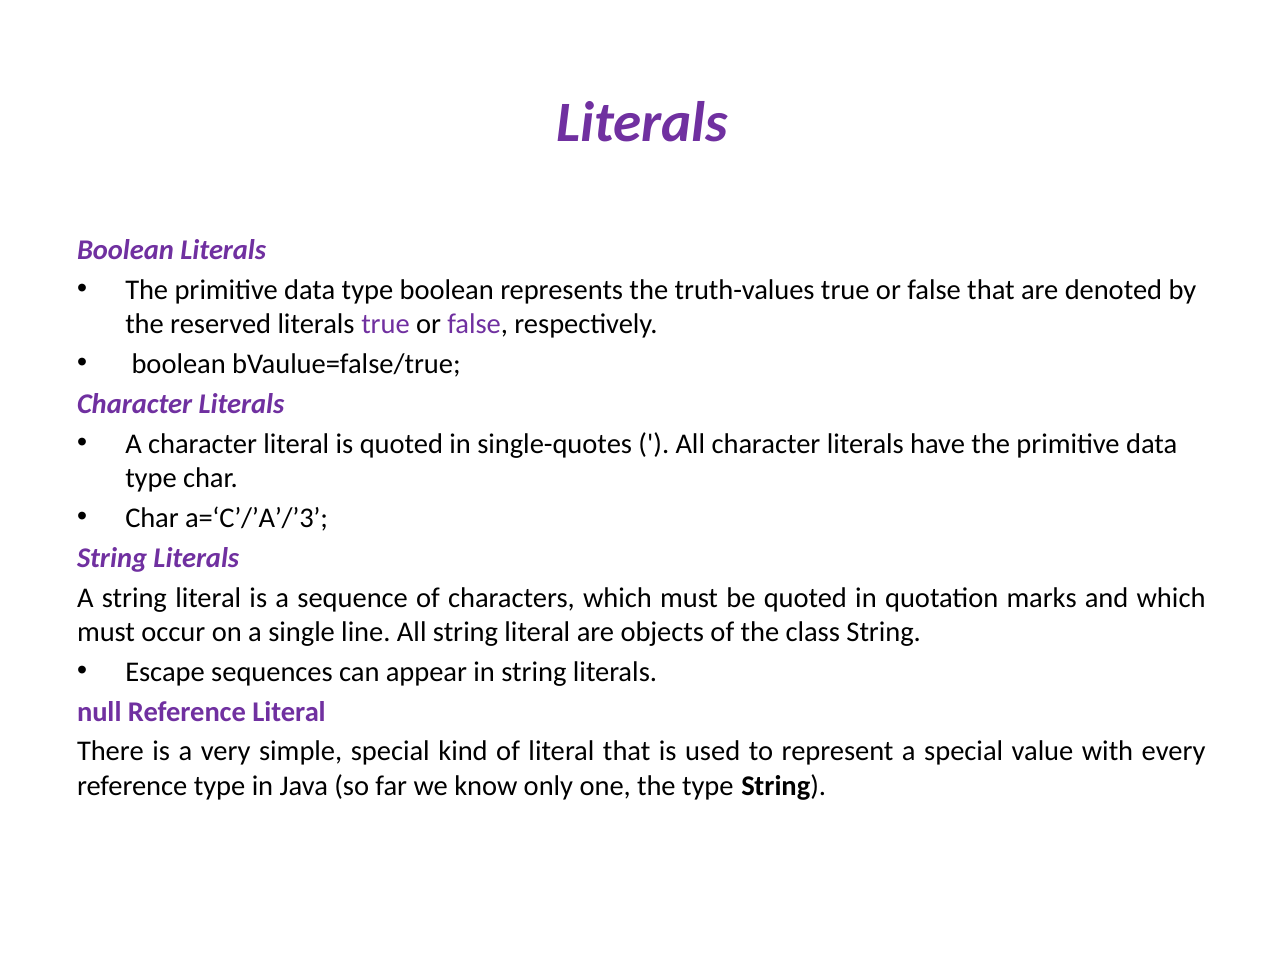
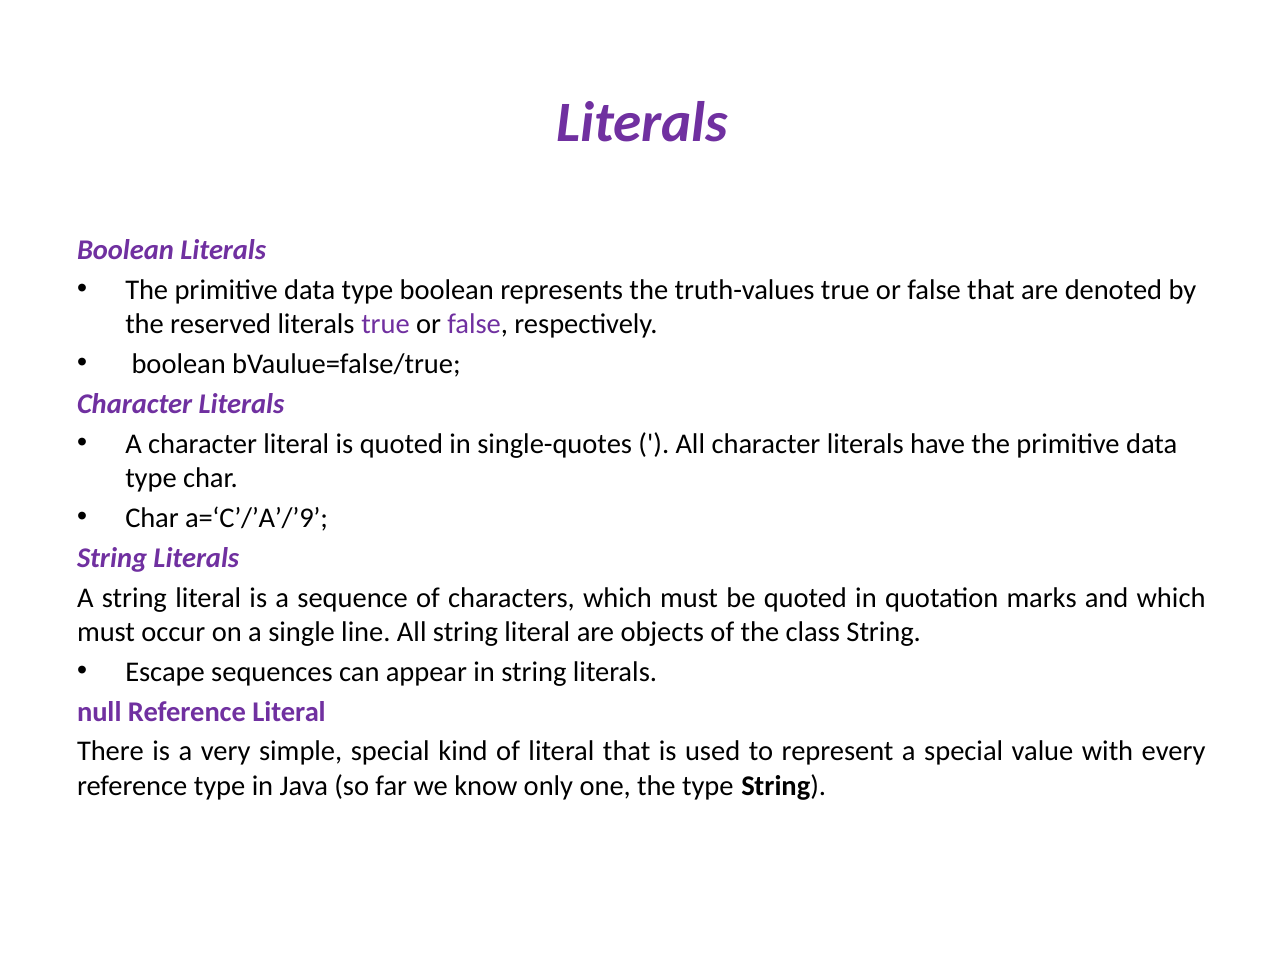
a=‘C’/’A’/’3: a=‘C’/’A’/’3 -> a=‘C’/’A’/’9 (257, 518)
